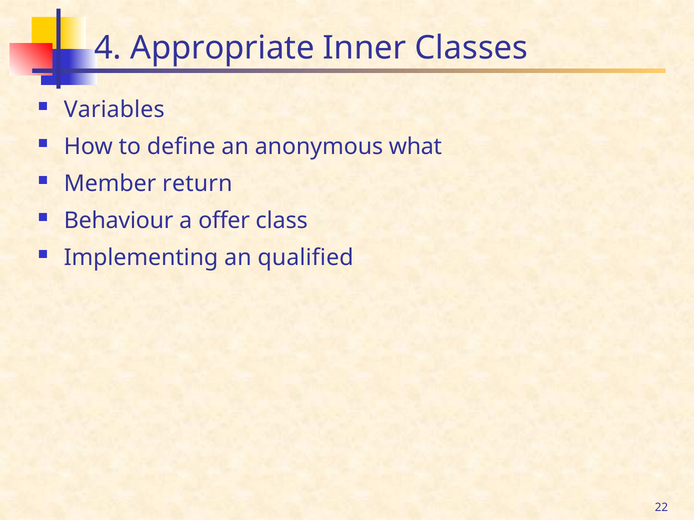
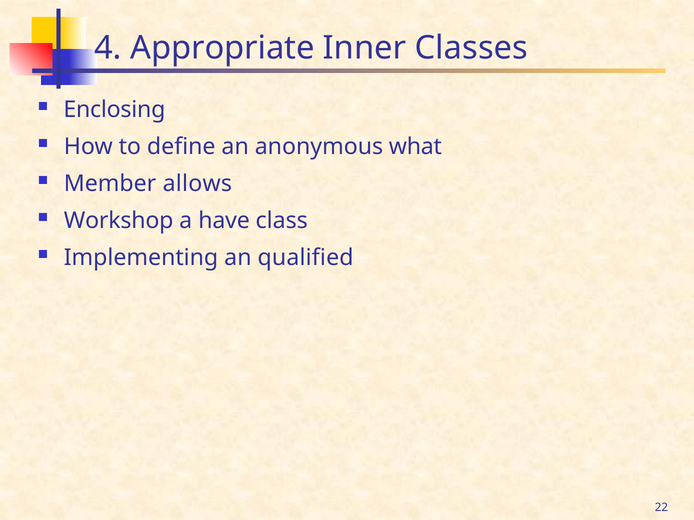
Variables: Variables -> Enclosing (114, 110)
return: return -> allows (197, 184)
Behaviour: Behaviour -> Workshop (119, 221)
offer: offer -> have (224, 221)
